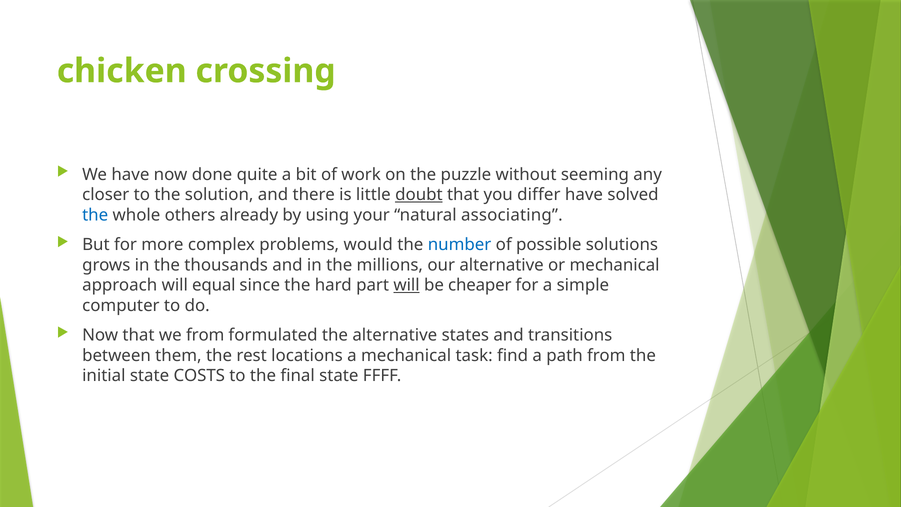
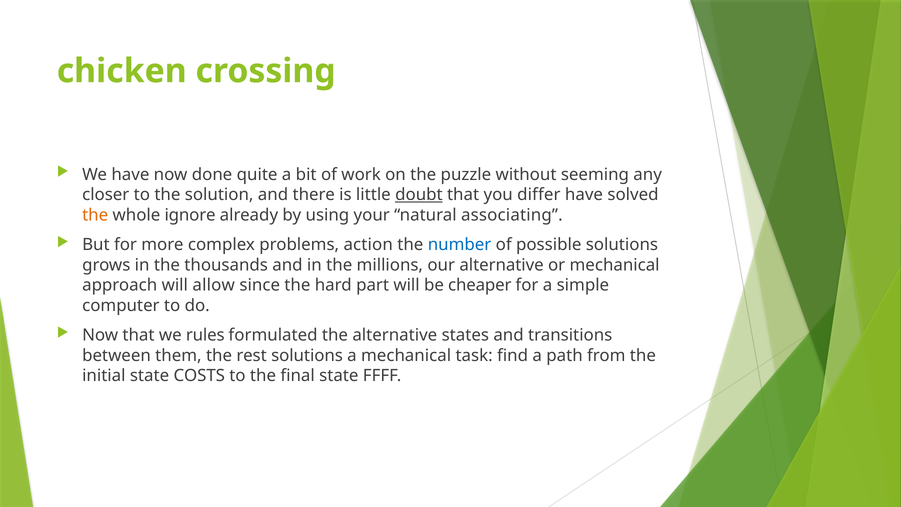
the colour: blue -> orange (95, 215)
others: others -> ignore (190, 215)
would: would -> action (368, 245)
equal: equal -> allow (214, 285)
will underline: present -> none (407, 285)
we from: from -> rules (205, 335)
rest locations: locations -> solutions (307, 355)
